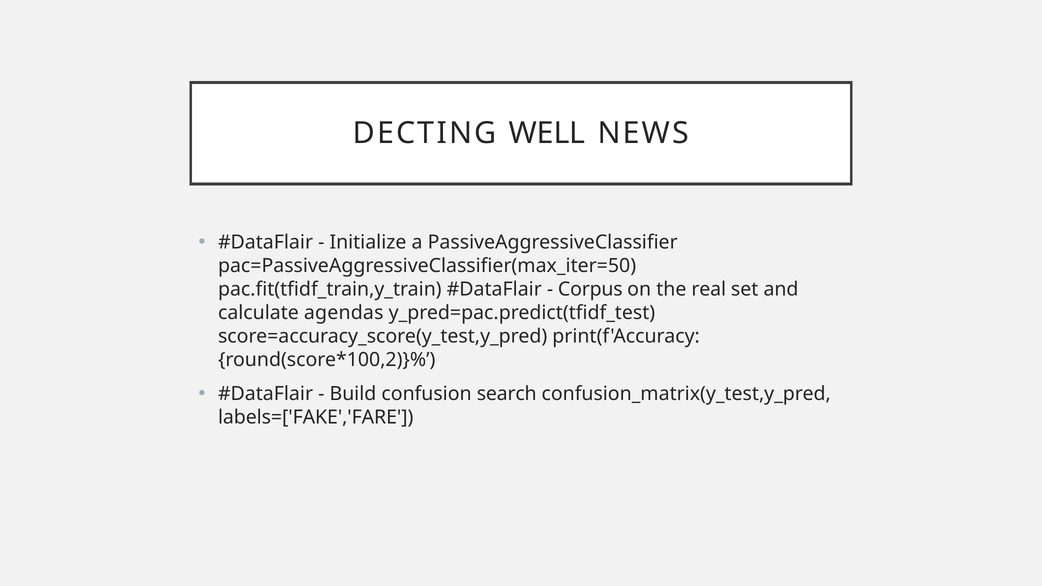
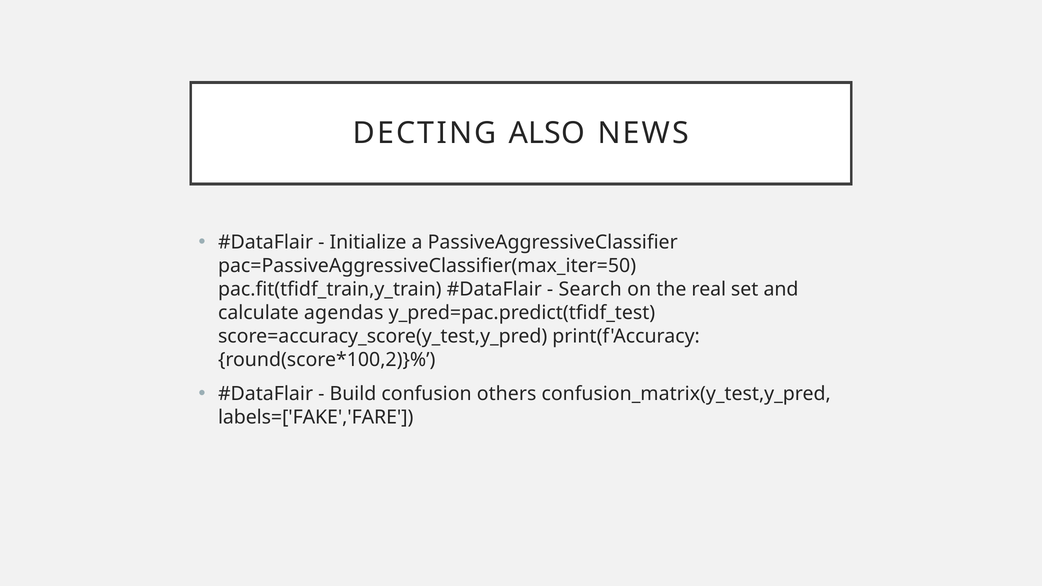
WELL: WELL -> ALSO (547, 133)
Corpus: Corpus -> Search (590, 289)
search: search -> others (507, 394)
